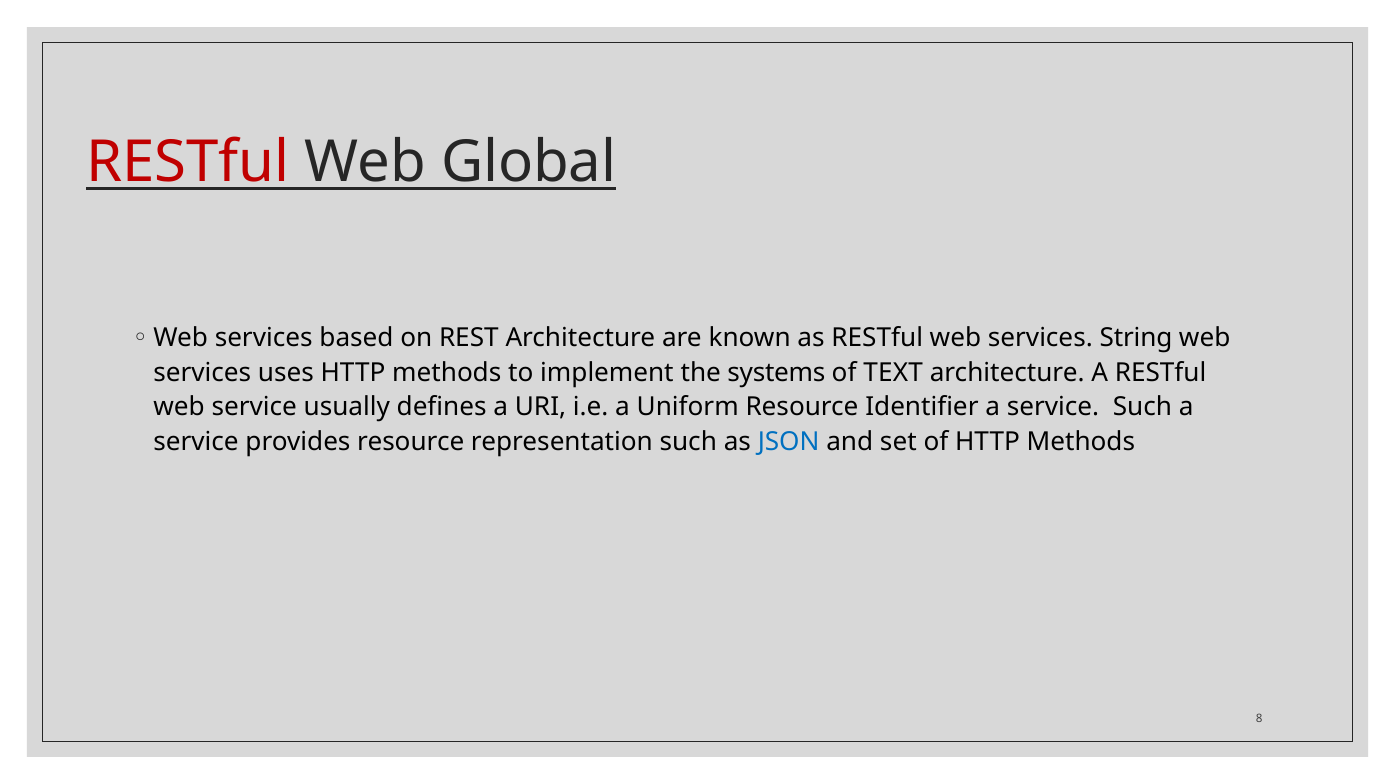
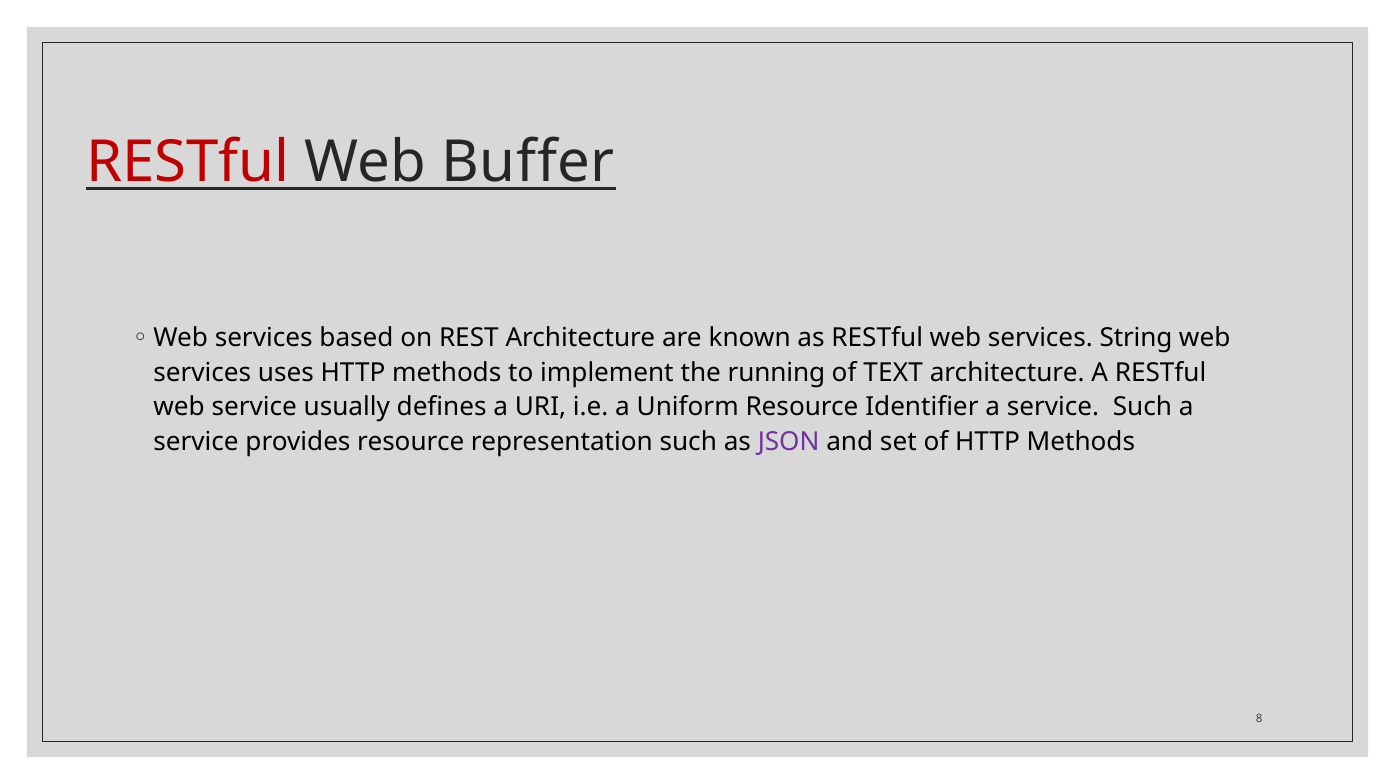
Global: Global -> Buffer (528, 162)
systems: systems -> running (776, 373)
JSON colour: blue -> purple (789, 442)
